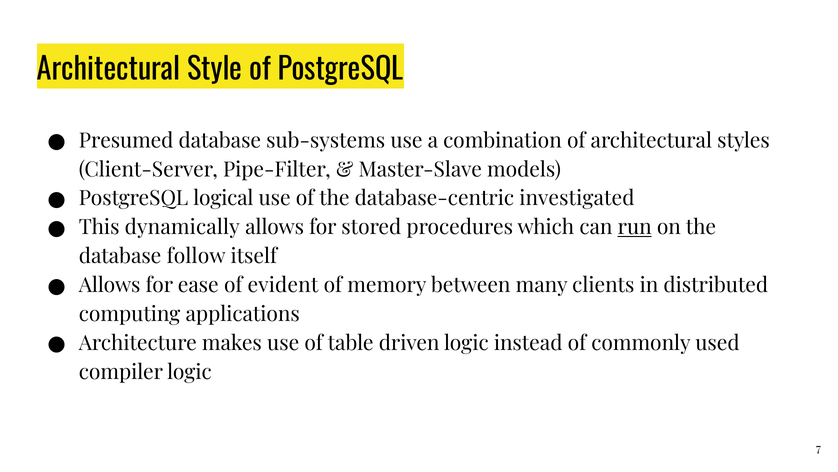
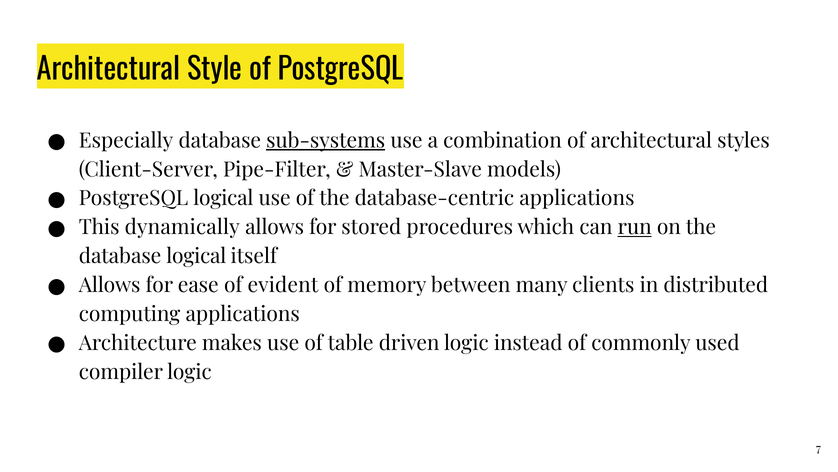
Presumed: Presumed -> Especially (126, 140)
sub-systems underline: none -> present (326, 140)
database-centric investigated: investigated -> applications (577, 198)
database follow: follow -> logical (196, 256)
